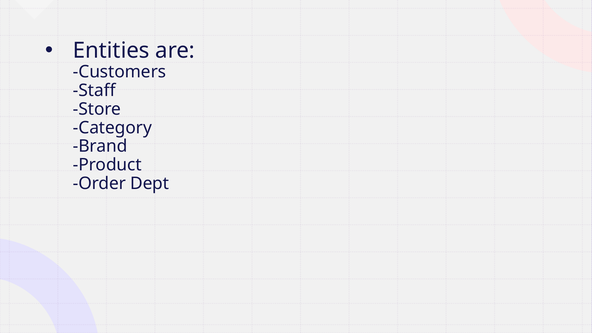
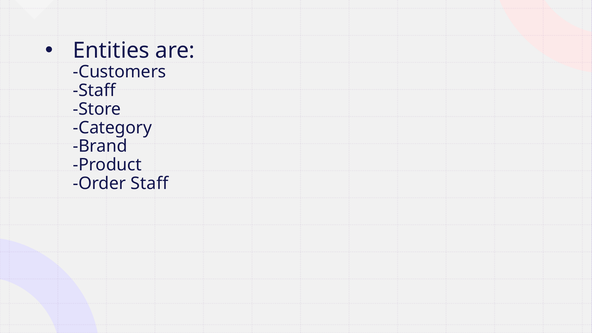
Order Dept: Dept -> Staff (149, 183)
